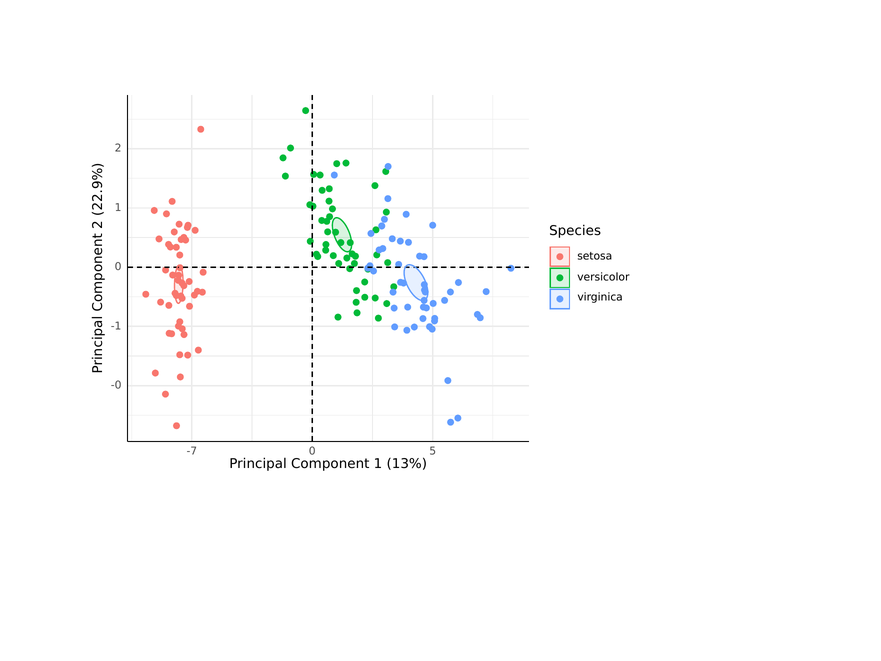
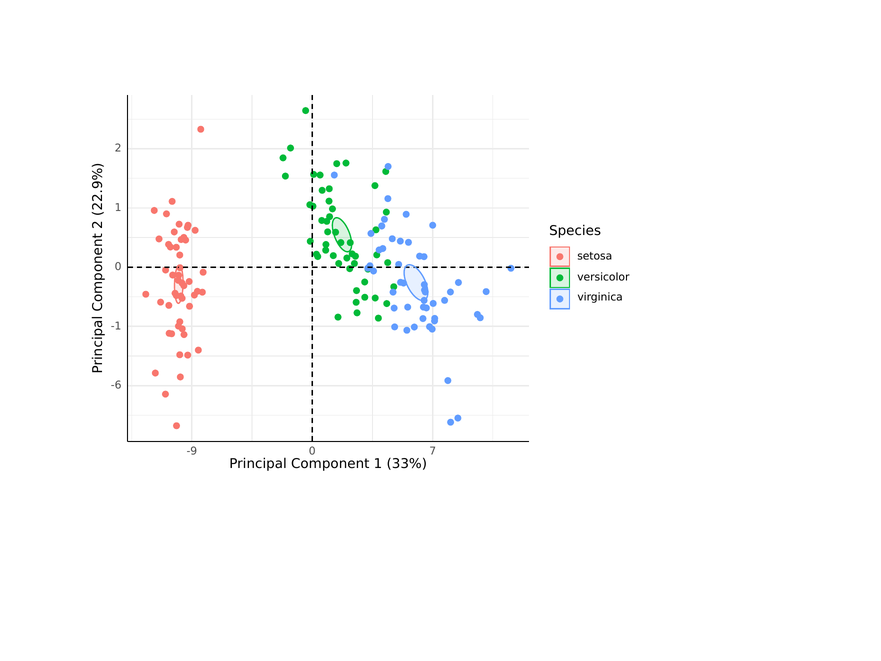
-0: -0 -> -6 (116, 385)
-7: -7 -> -9 (192, 451)
5: 5 -> 7 (433, 451)
13%: 13% -> 33% (407, 464)
